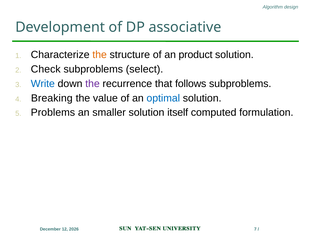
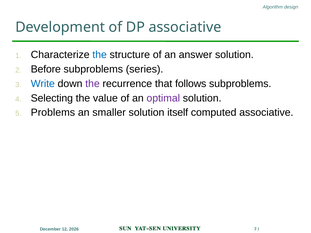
the colour: orange -> blue (100, 55)
product: product -> answer (195, 55)
Check: Check -> Before (46, 69)
select: select -> series (145, 69)
Breaking: Breaking -> Selecting (52, 98)
optimal colour: blue -> purple (163, 98)
computed formulation: formulation -> associative (266, 113)
